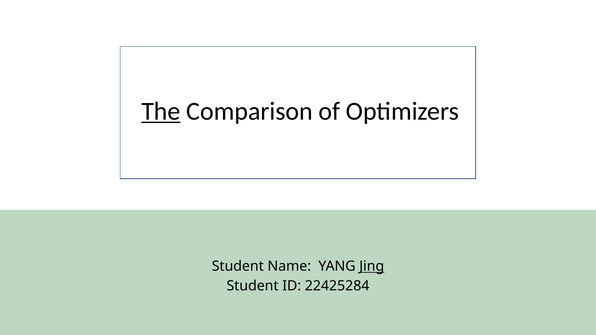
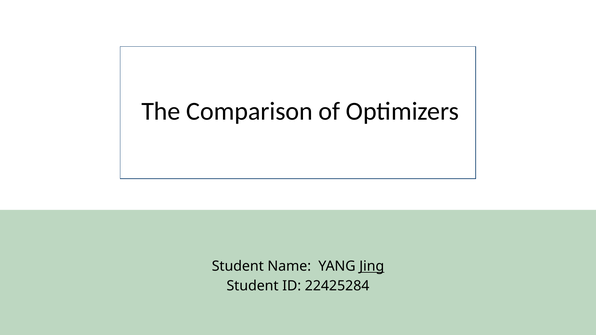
The underline: present -> none (161, 111)
